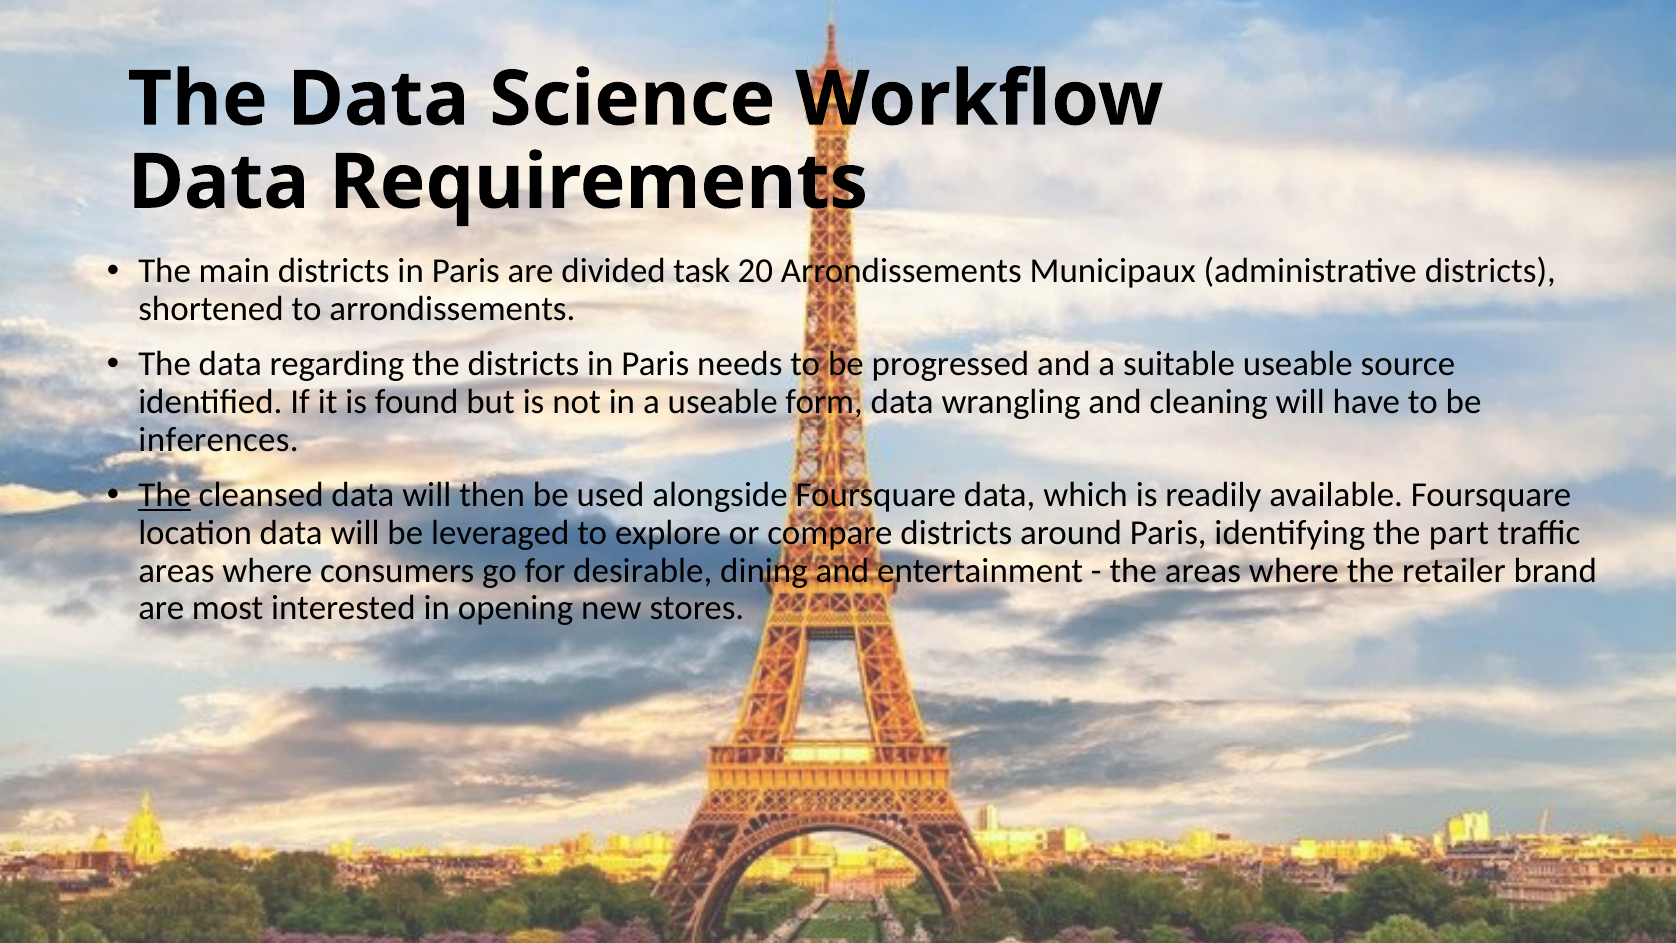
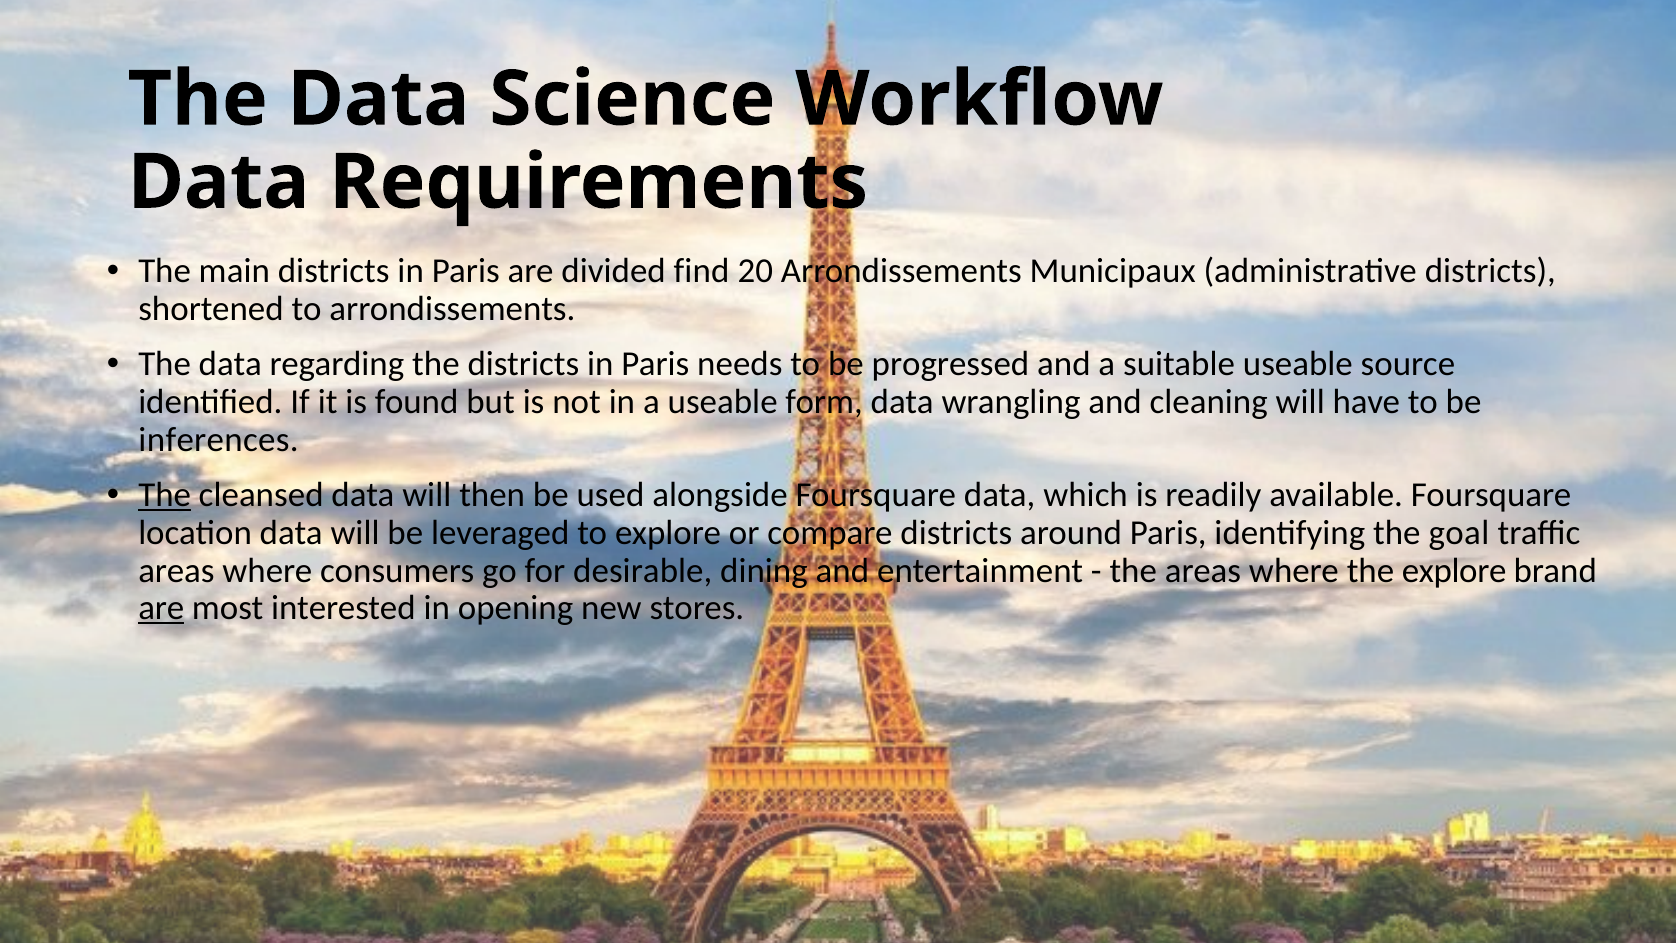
task: task -> find (702, 271)
part: part -> goal (1459, 533)
the retailer: retailer -> explore (1454, 570)
are underline: none -> present (161, 608)
